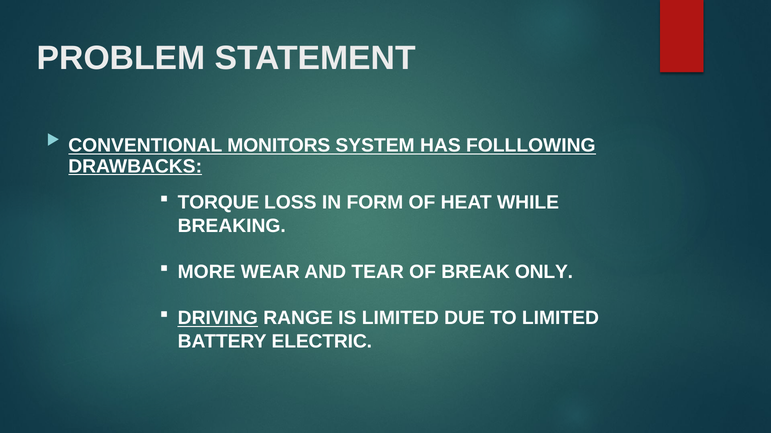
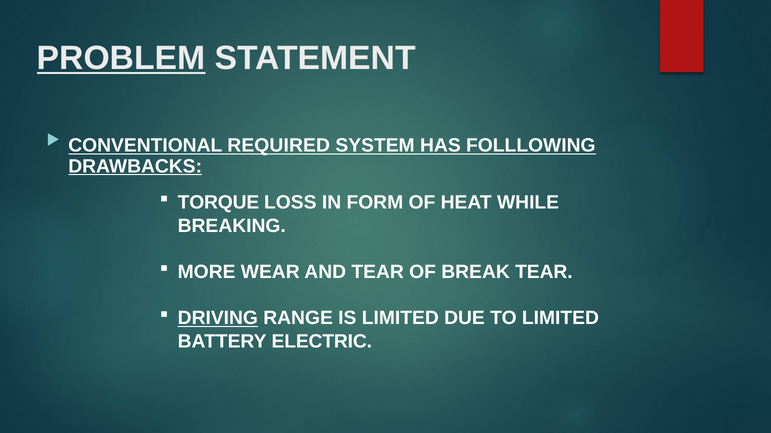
PROBLEM underline: none -> present (121, 58)
MONITORS: MONITORS -> REQUIRED (279, 146)
BREAK ONLY: ONLY -> TEAR (544, 272)
